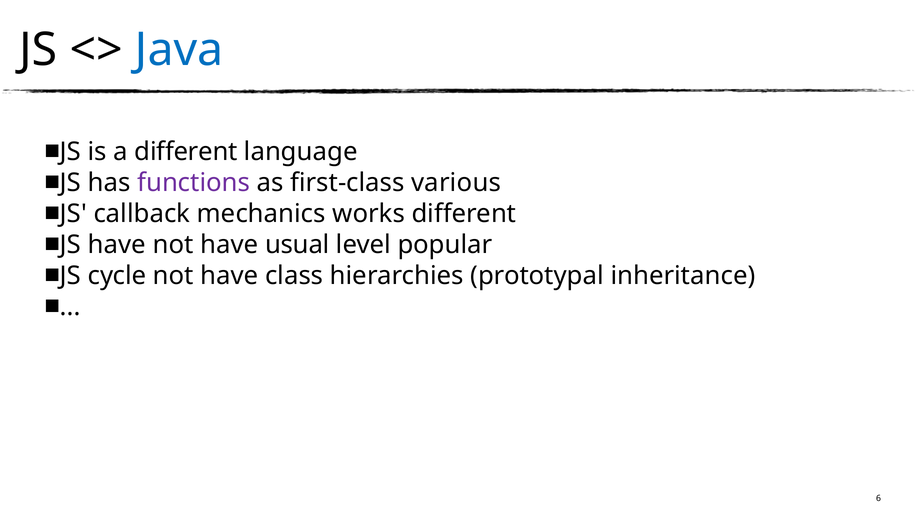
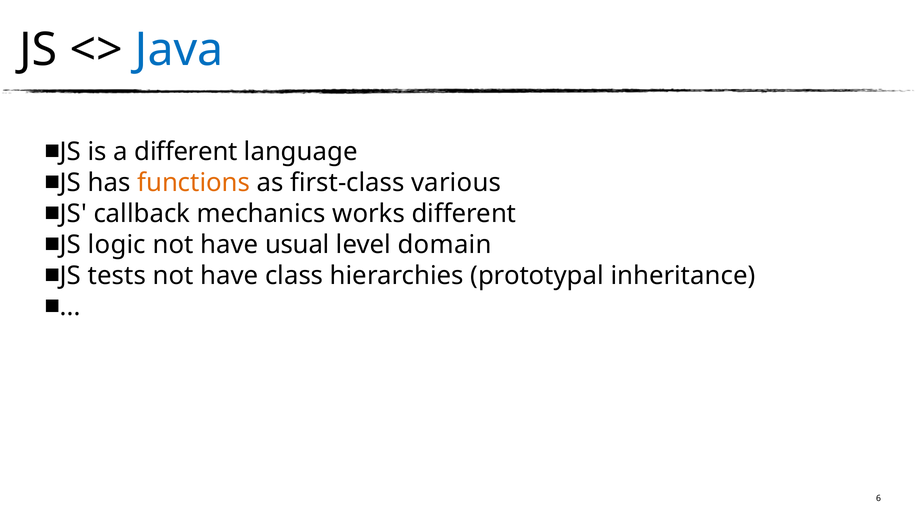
functions colour: purple -> orange (194, 183)
JS have: have -> logic (117, 244)
popular: popular -> domain (445, 244)
cycle: cycle -> tests (117, 275)
